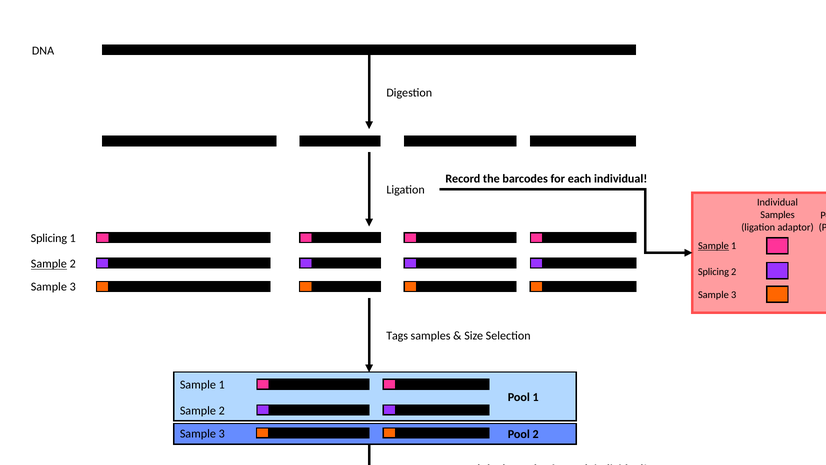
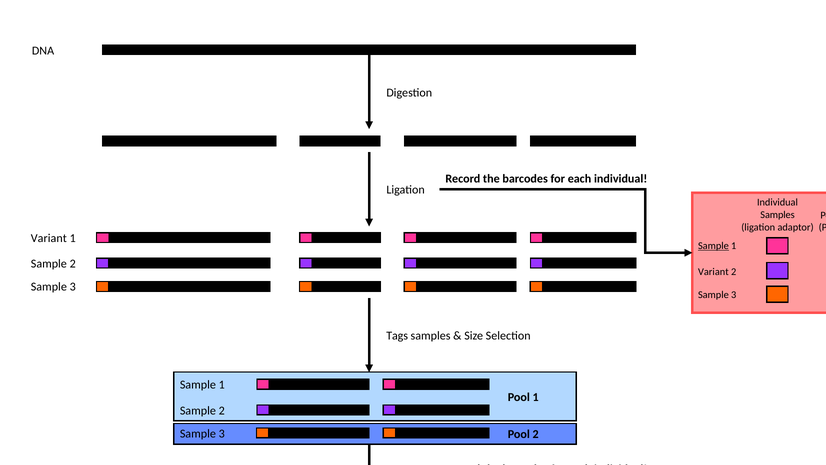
Splicing: Splicing -> Variant (49, 238)
Sample underline: present -> none (49, 264)
Splicing: Splicing -> Variant (713, 272)
